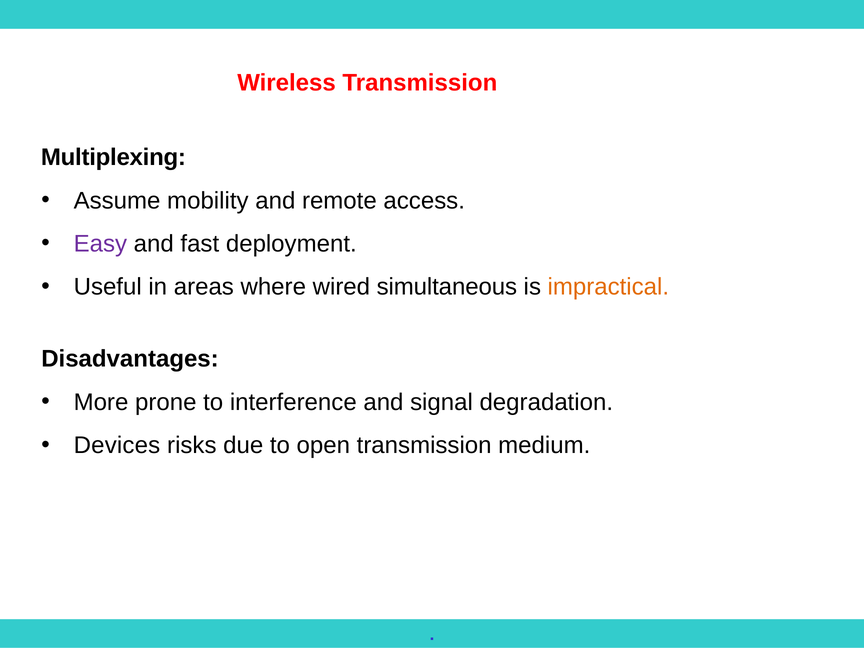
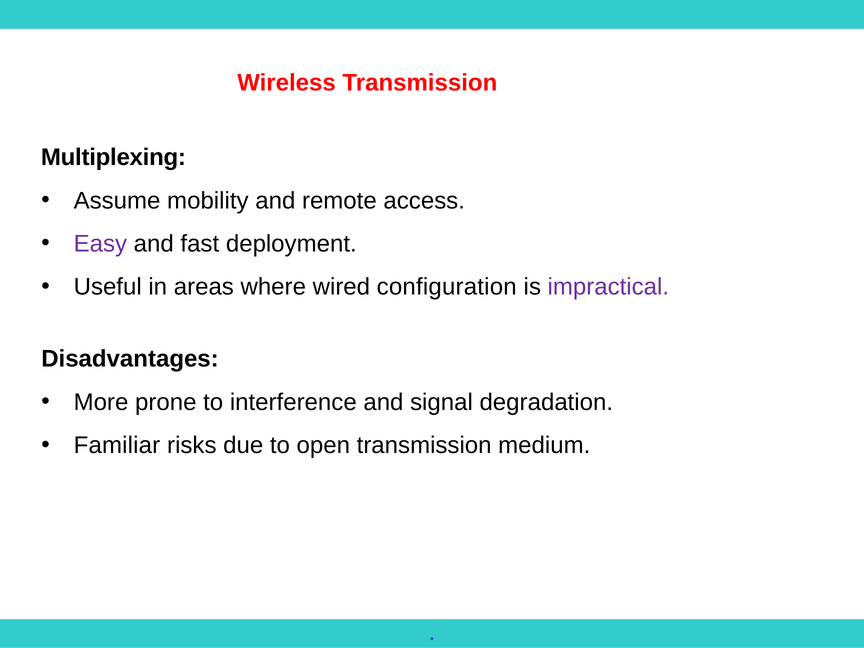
simultaneous: simultaneous -> configuration (447, 287)
impractical colour: orange -> purple (608, 287)
Devices: Devices -> Familiar (117, 445)
